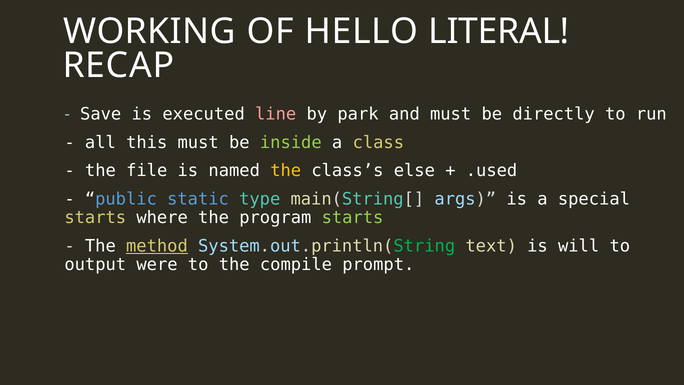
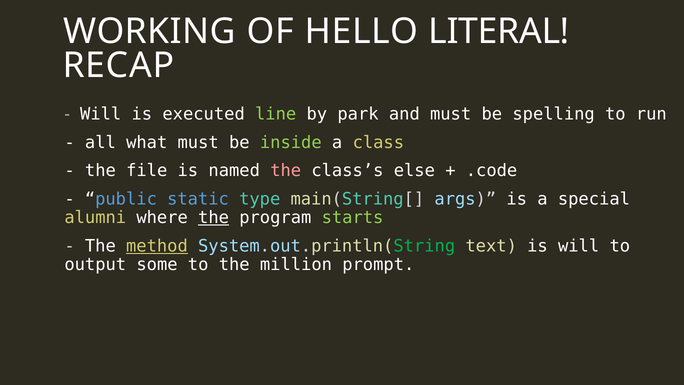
Save: Save -> Will (101, 114)
line colour: pink -> light green (276, 114)
directly: directly -> spelling (554, 114)
this: this -> what (147, 142)
the colour: yellow -> pink (286, 171)
.used: .used -> .code (492, 171)
starts: starts -> alumni (95, 218)
the underline: none -> present (214, 218)
were: were -> some (157, 265)
compile: compile -> million (296, 265)
